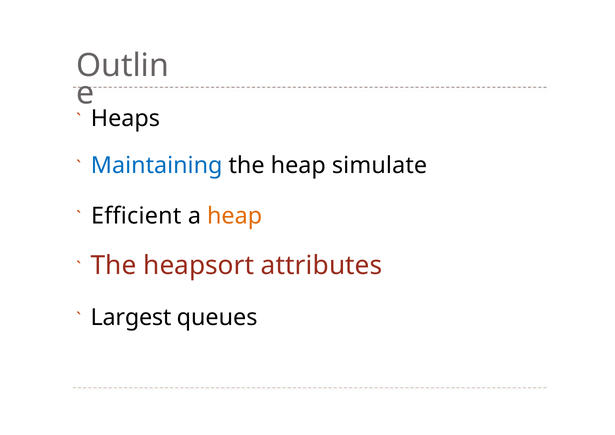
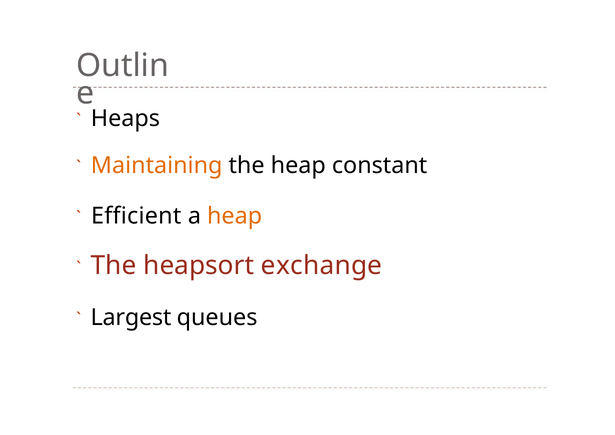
Maintaining colour: blue -> orange (157, 165)
simulate: simulate -> constant (380, 165)
attributes: attributes -> exchange (322, 265)
